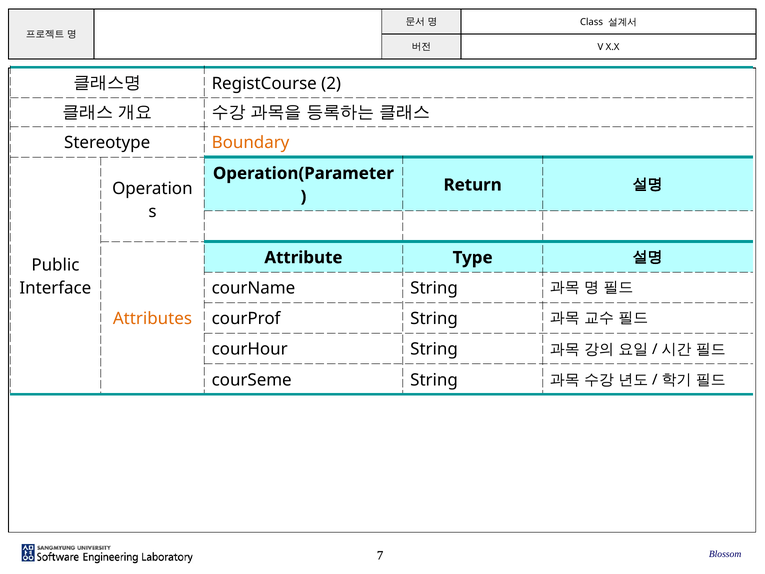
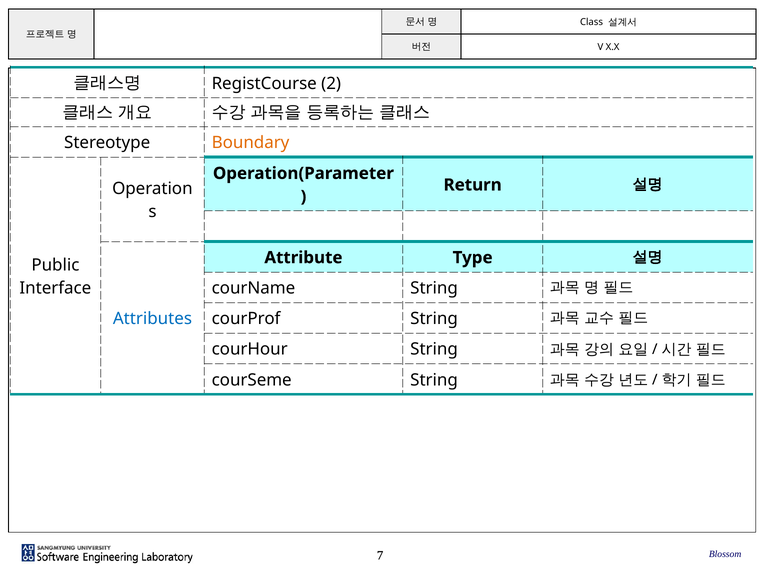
Attributes colour: orange -> blue (152, 319)
